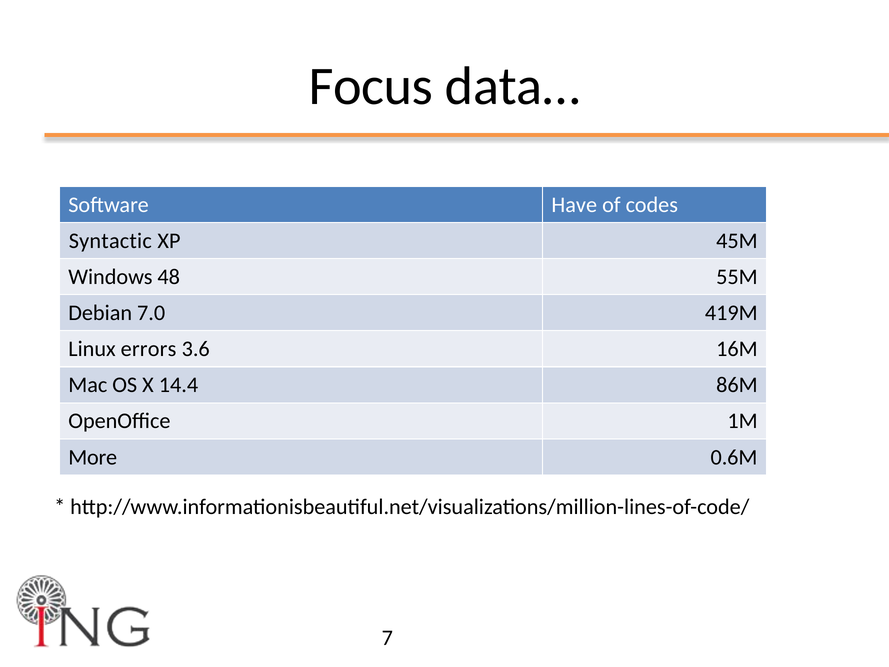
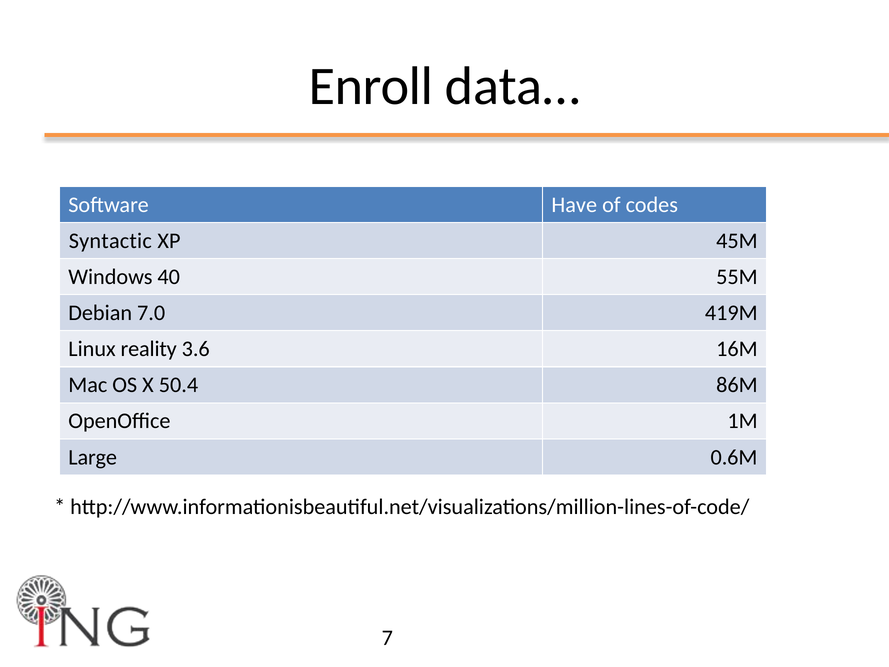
Focus: Focus -> Enroll (371, 86)
48: 48 -> 40 (169, 277)
errors: errors -> reality (149, 349)
14.4: 14.4 -> 50.4 (178, 385)
More: More -> Large (93, 457)
